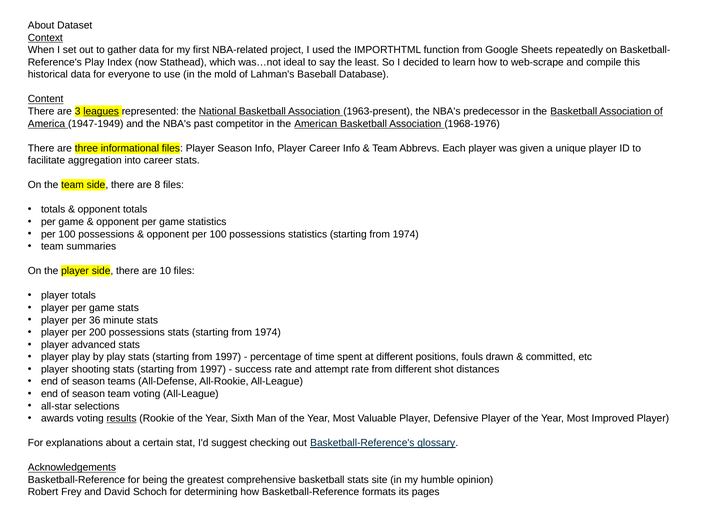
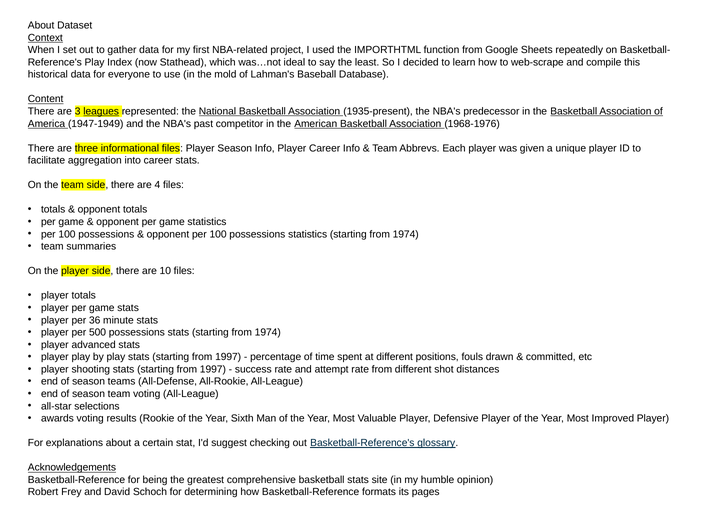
1963-present: 1963-present -> 1935-present (378, 111)
8: 8 -> 4 (157, 185)
200: 200 -> 500 (98, 333)
results underline: present -> none (122, 419)
